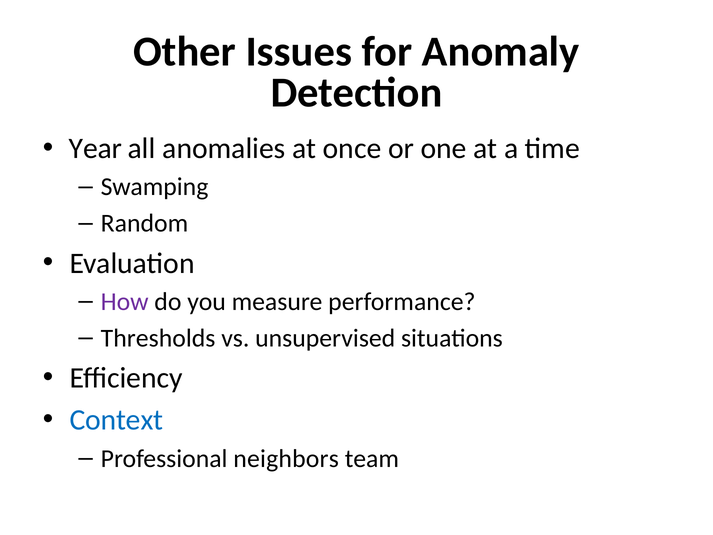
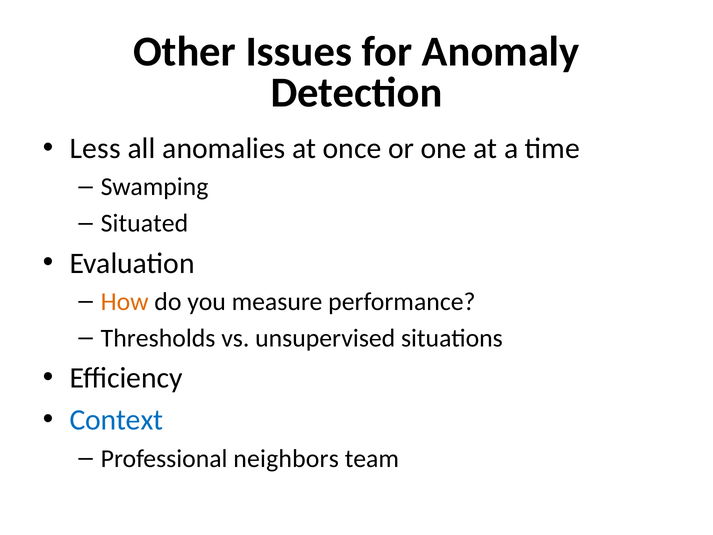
Year: Year -> Less (95, 148)
Random: Random -> Situated (144, 223)
How colour: purple -> orange (125, 302)
